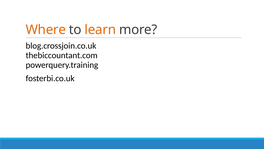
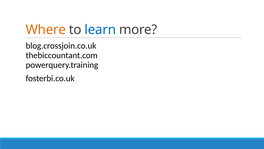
learn colour: orange -> blue (100, 30)
